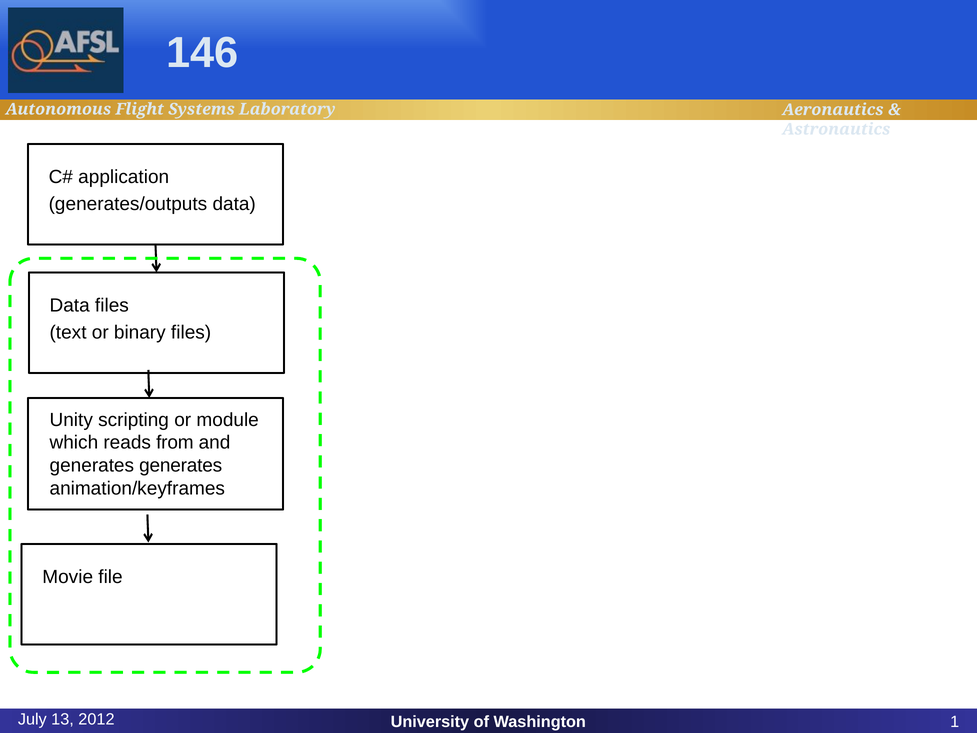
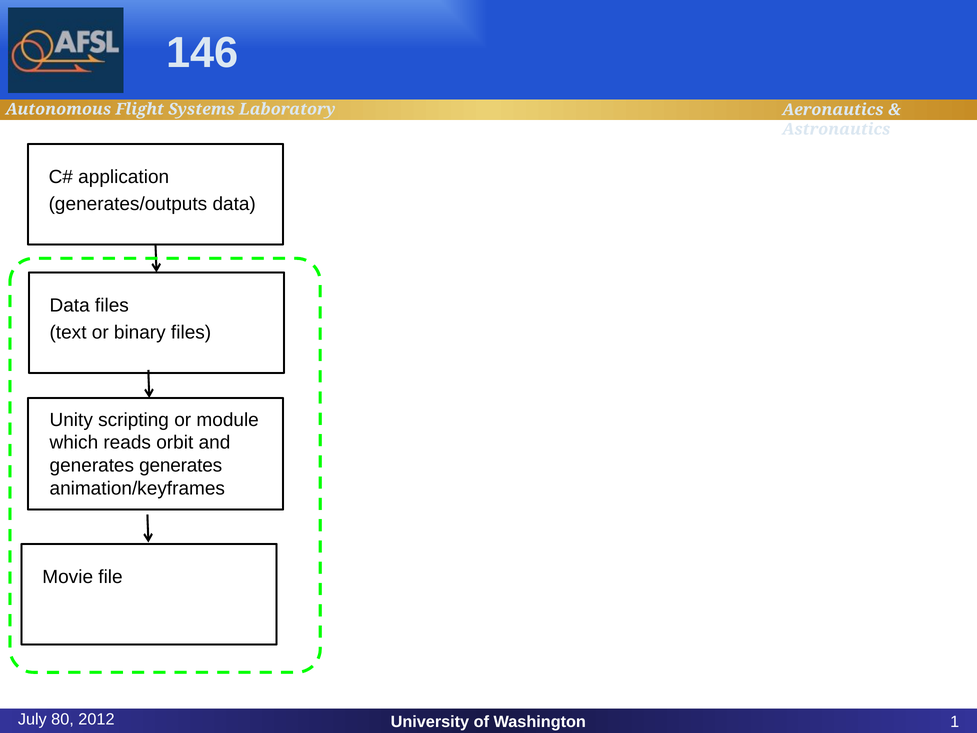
from: from -> orbit (175, 443)
13: 13 -> 80 (63, 719)
